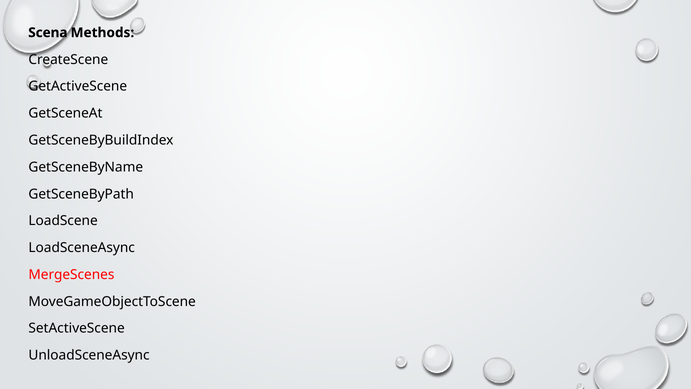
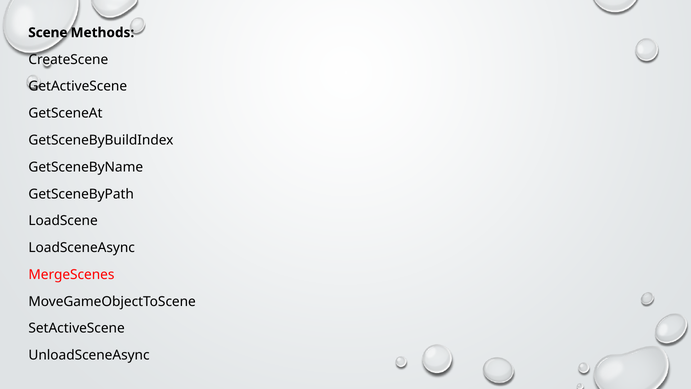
Scena: Scena -> Scene (48, 33)
